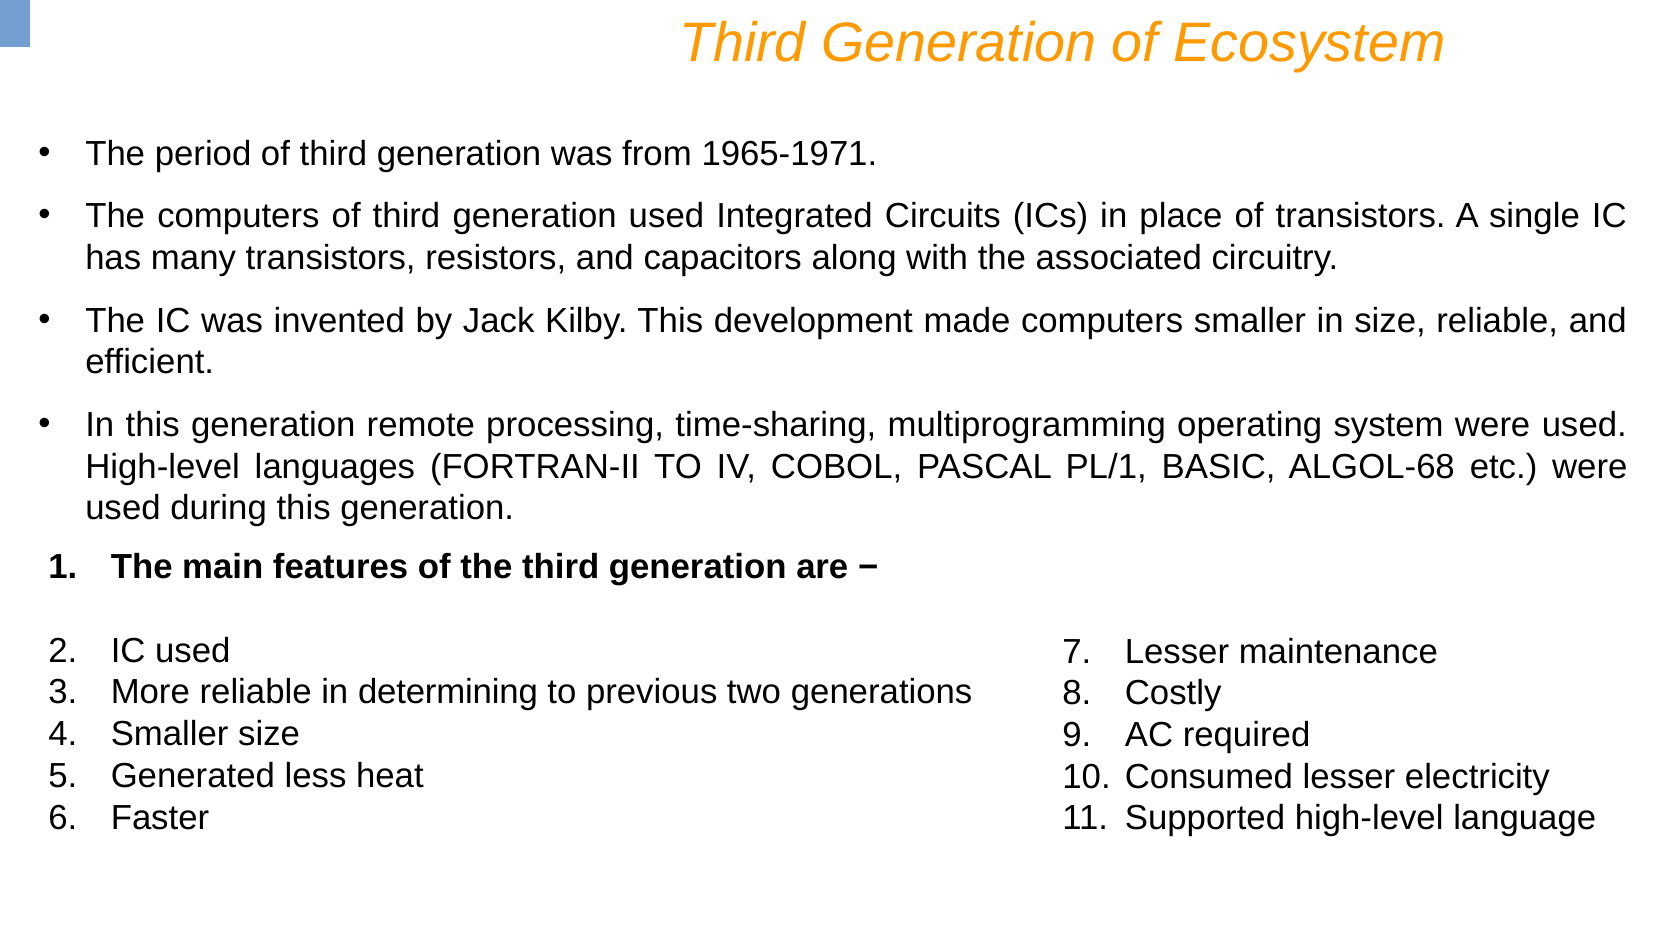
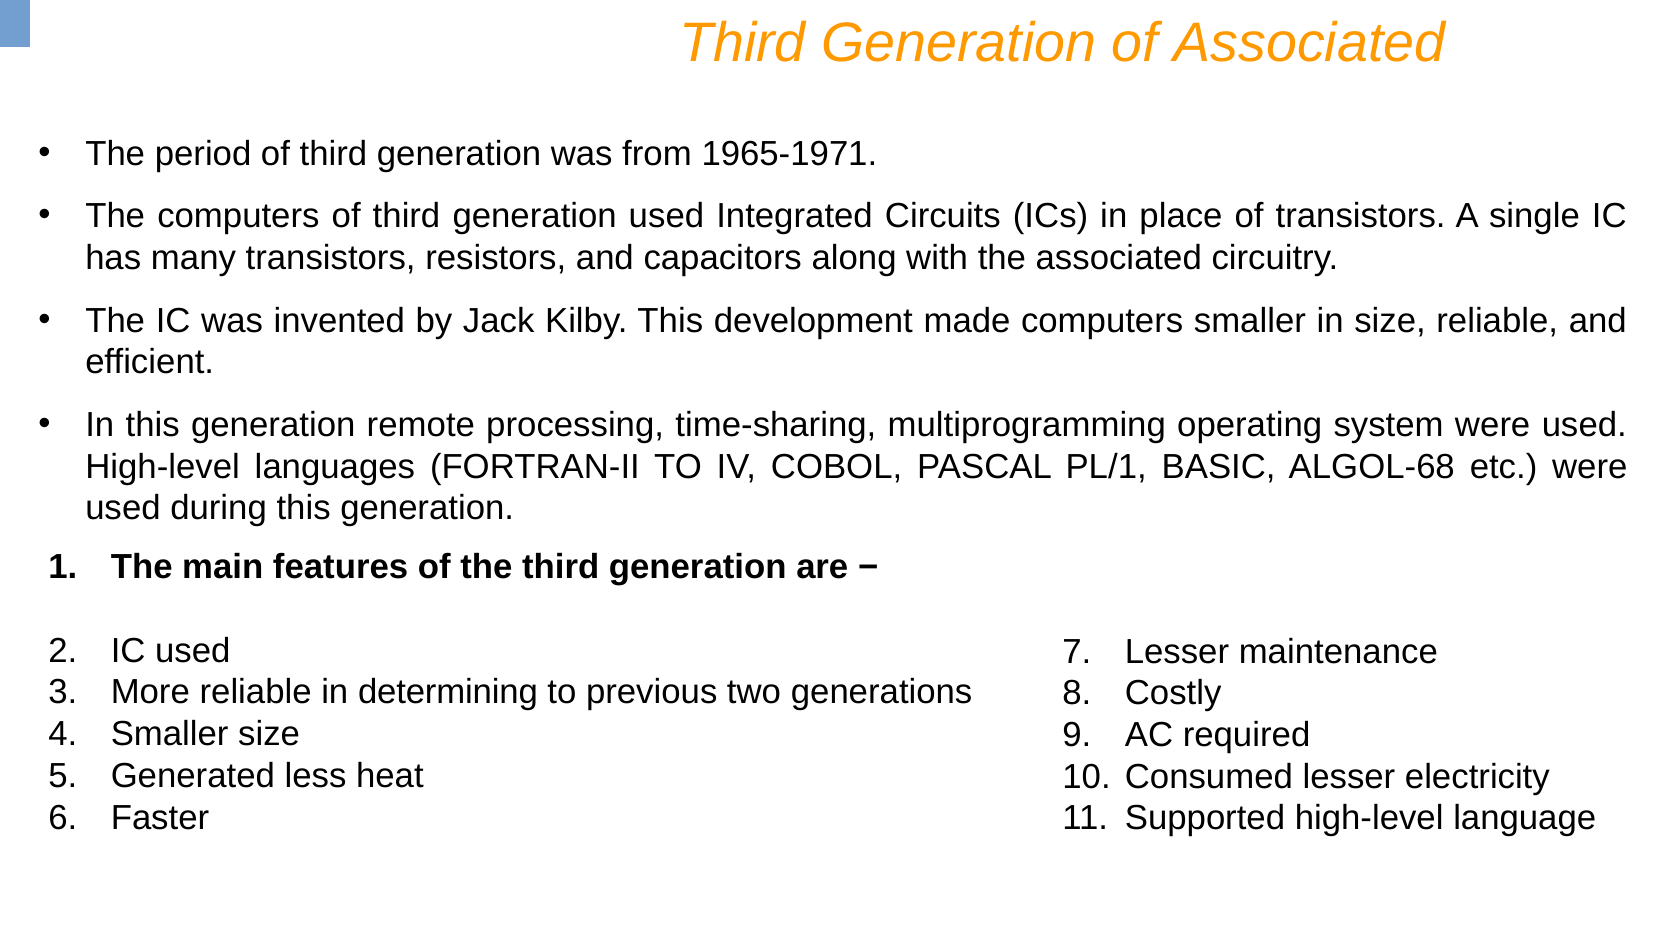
of Ecosystem: Ecosystem -> Associated (1309, 43)
